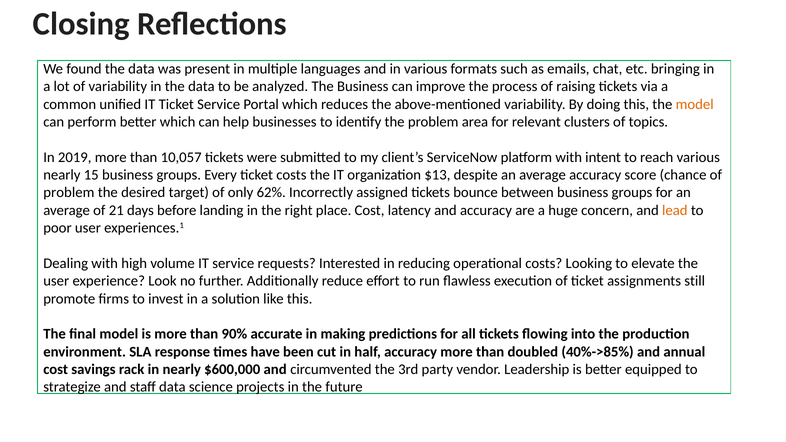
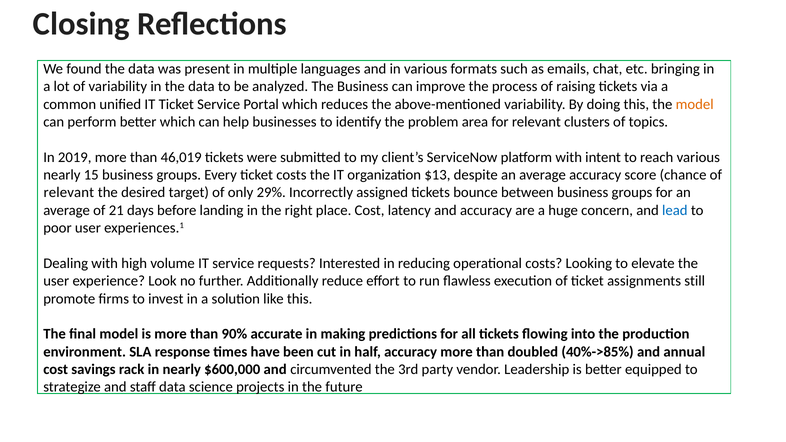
10,057: 10,057 -> 46,019 (181, 157)
problem: problem -> relevant (69, 193)
62%: 62% -> 29% (271, 193)
lead colour: orange -> blue (675, 210)
